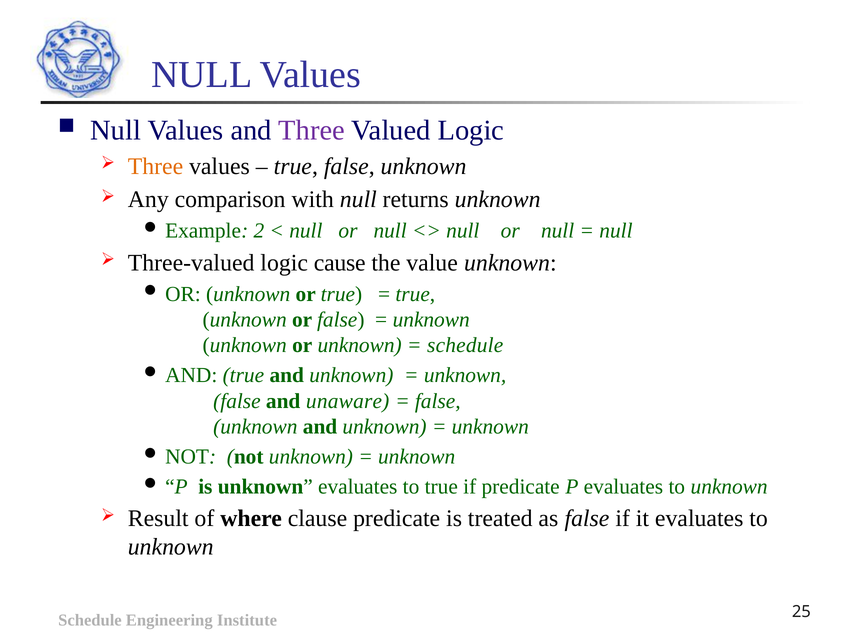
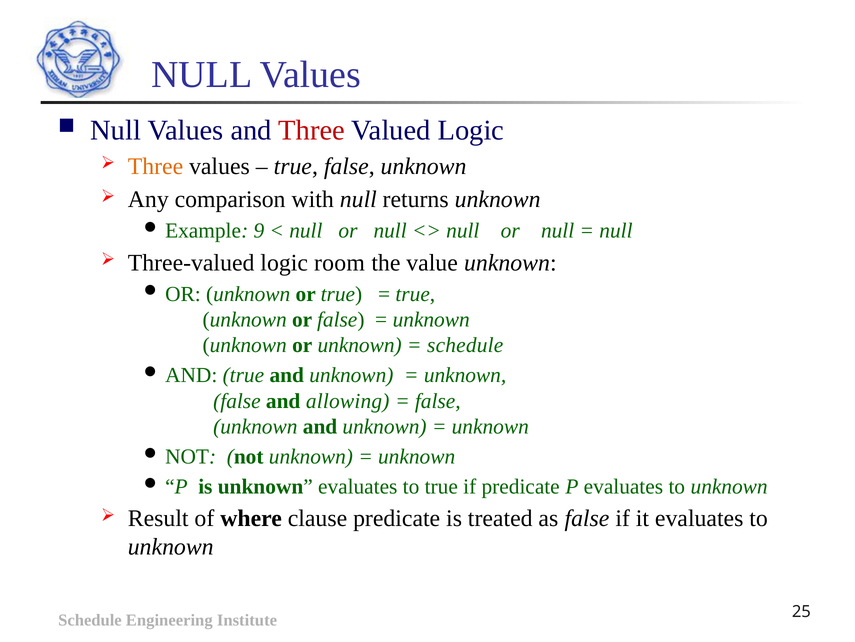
Three colour: purple -> red (312, 130)
2: 2 -> 9 (259, 230)
cause: cause -> room (340, 262)
unaware: unaware -> allowing (348, 400)
